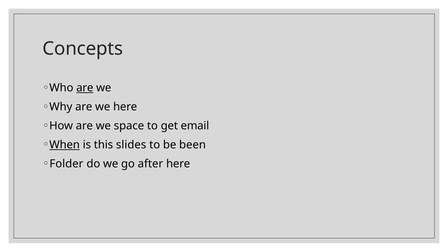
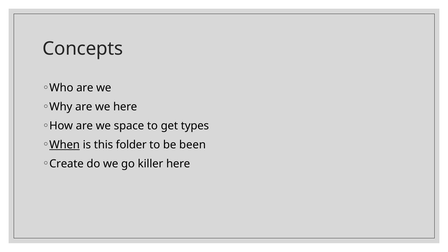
are underline: present -> none (85, 88)
email: email -> types (195, 126)
slides: slides -> folder (131, 145)
Folder: Folder -> Create (66, 164)
after: after -> killer (150, 164)
